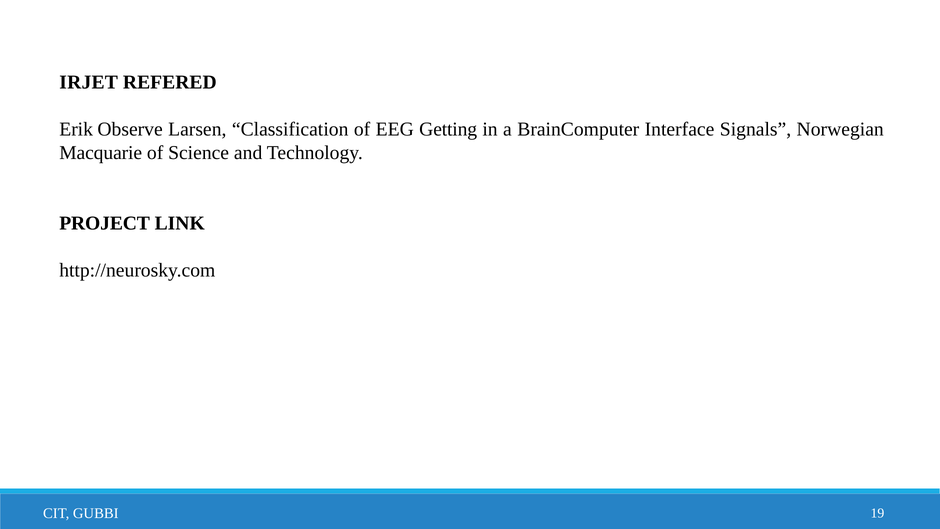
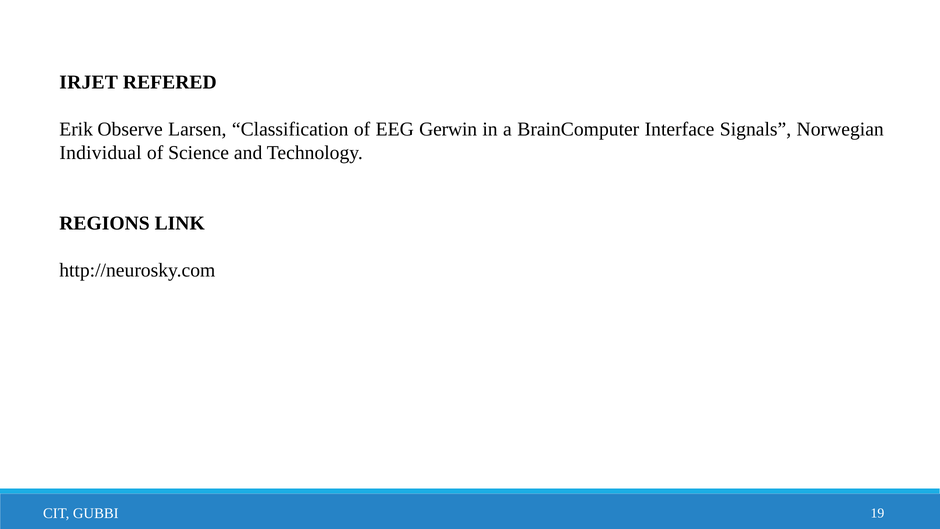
Getting: Getting -> Gerwin (448, 129)
Macquarie: Macquarie -> Individual (101, 153)
PROJECT: PROJECT -> REGIONS (105, 223)
